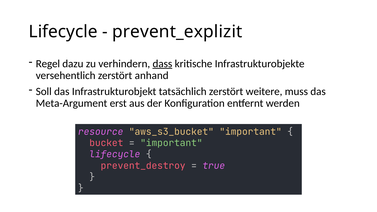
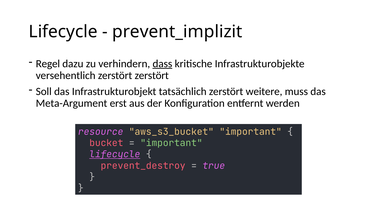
prevent_explizit: prevent_explizit -> prevent_implizit (177, 32)
zerstört anhand: anhand -> zerstört (152, 76)
lifecycle underline: none -> present (115, 154)
